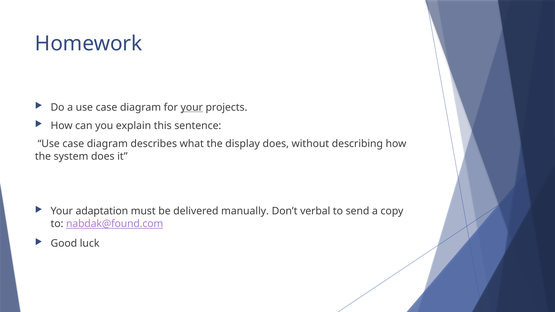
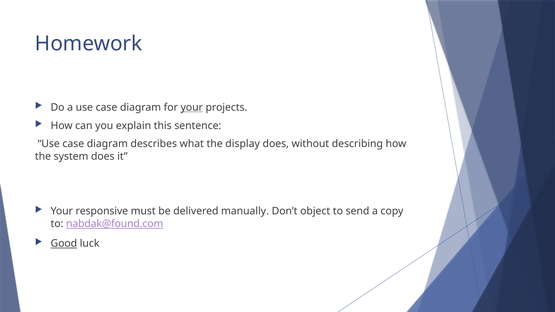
adaptation: adaptation -> responsive (102, 211)
verbal: verbal -> object (315, 211)
Good underline: none -> present (64, 244)
